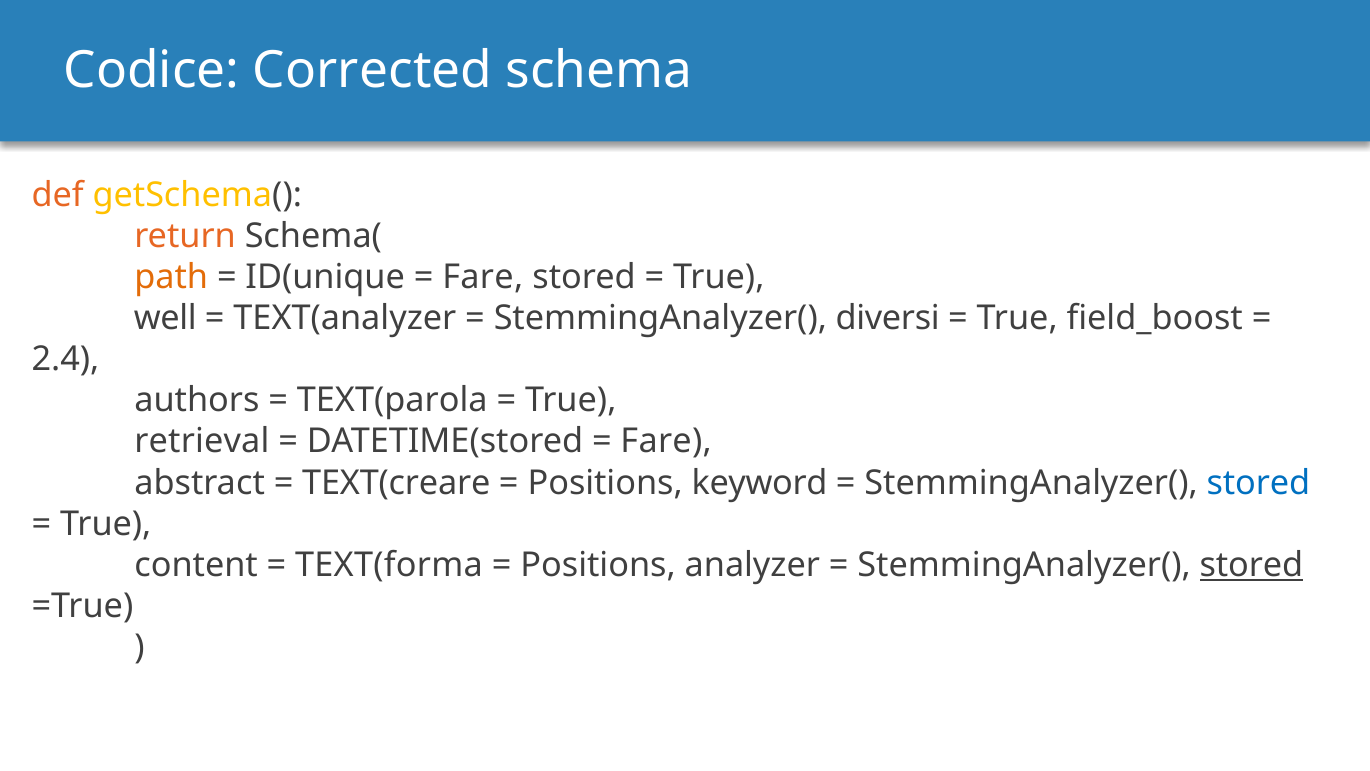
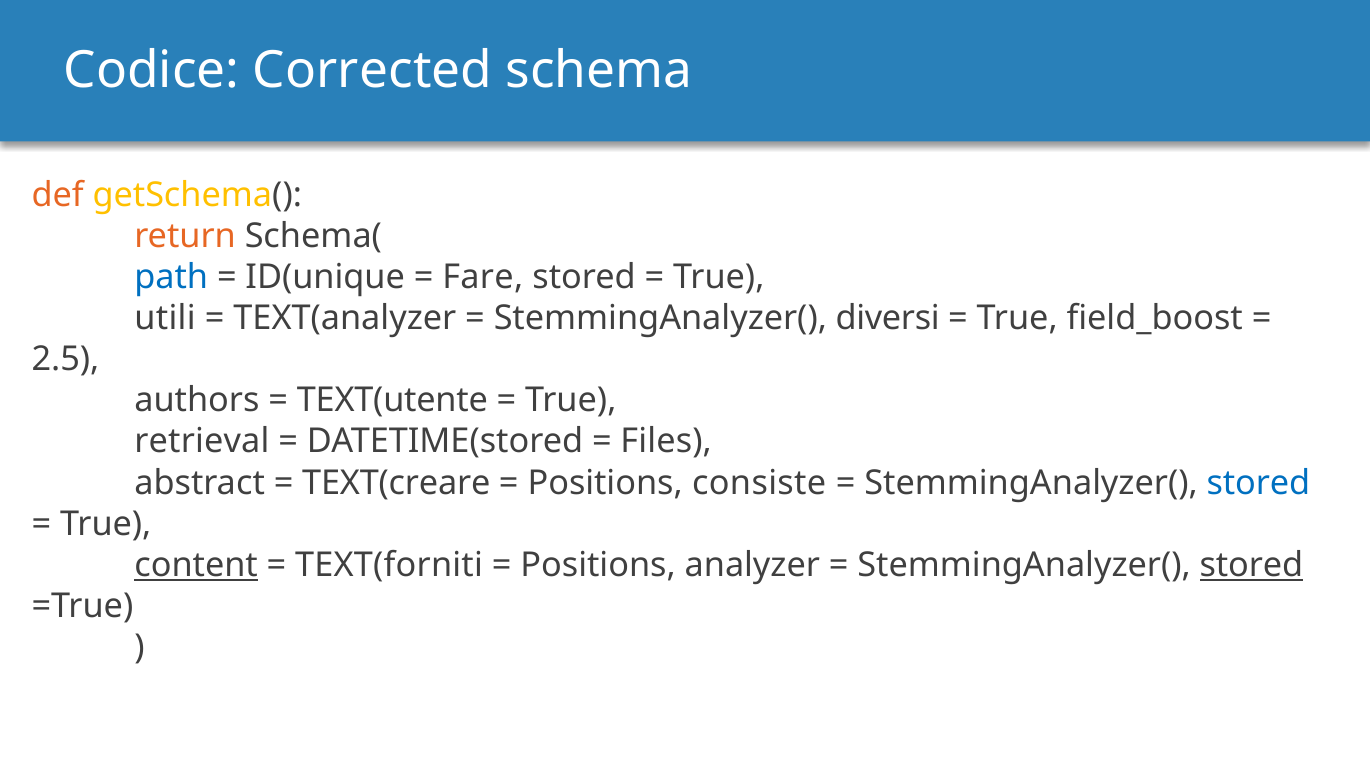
path colour: orange -> blue (171, 277)
well: well -> utili (165, 318)
2.4: 2.4 -> 2.5 (65, 359)
TEXT(parola: TEXT(parola -> TEXT(utente (392, 400)
Fare: Fare -> Files (666, 441)
keyword: keyword -> consiste (759, 483)
content underline: none -> present (196, 565)
TEXT(forma: TEXT(forma -> TEXT(forniti (389, 565)
